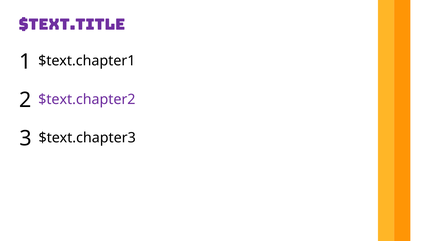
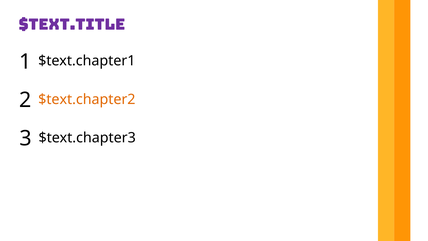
$text.chapter2 colour: purple -> orange (87, 99)
